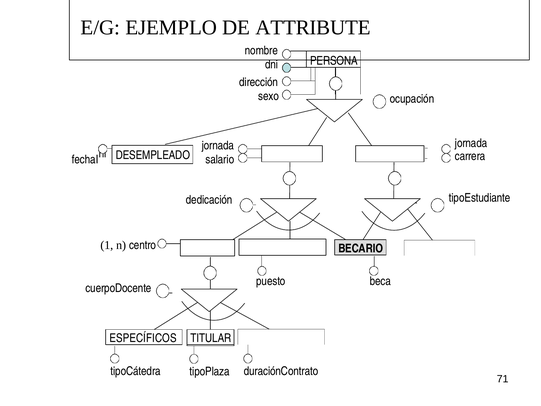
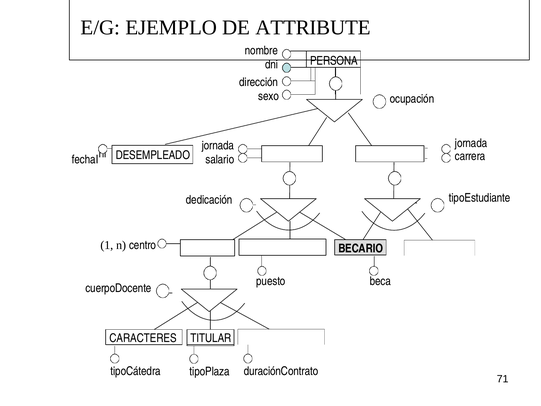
ESPECÍFICOS: ESPECÍFICOS -> CARACTERES (143, 338)
